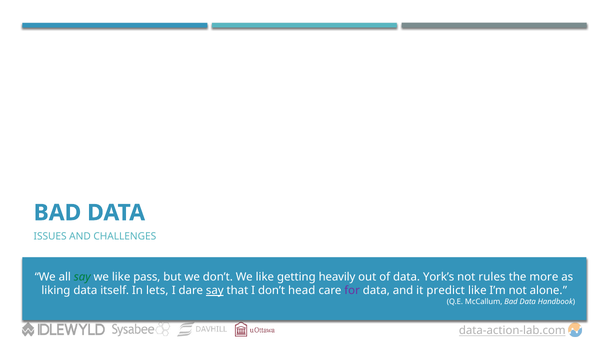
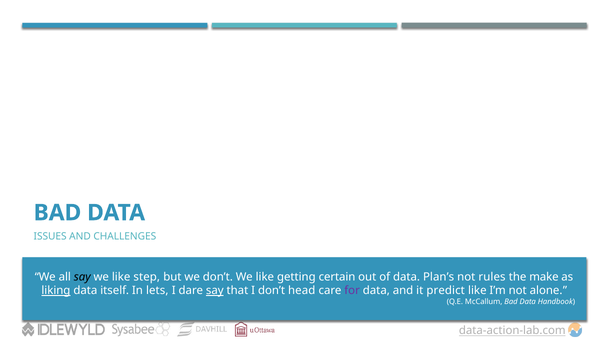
say colour: green -> black (82, 276)
pass: pass -> step (147, 276)
heavily: heavily -> certain (337, 276)
York’s: York’s -> Plan’s (439, 276)
more: more -> make (544, 276)
liking underline: none -> present (56, 290)
